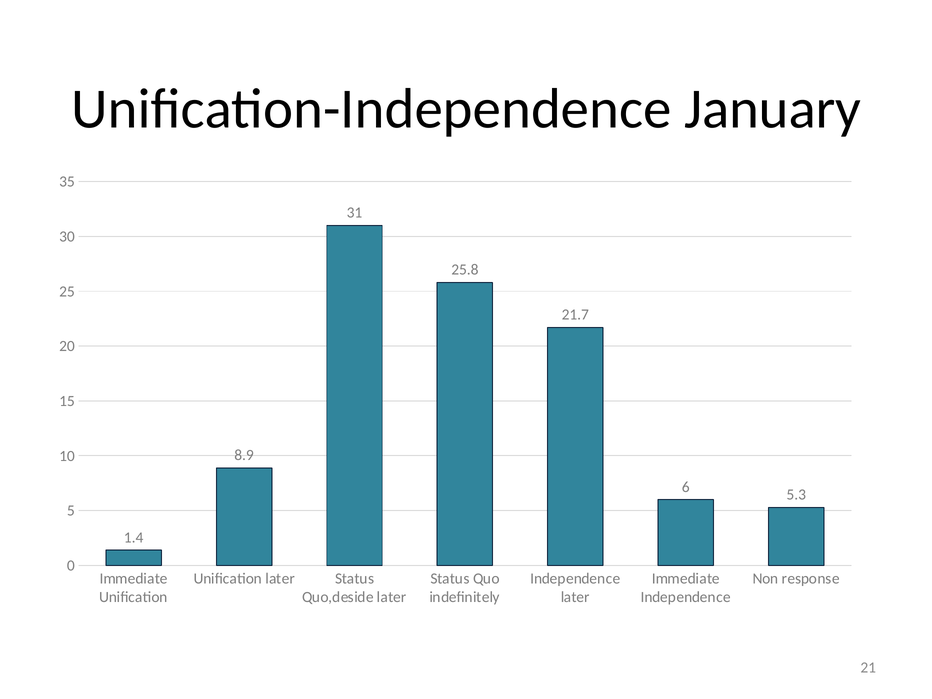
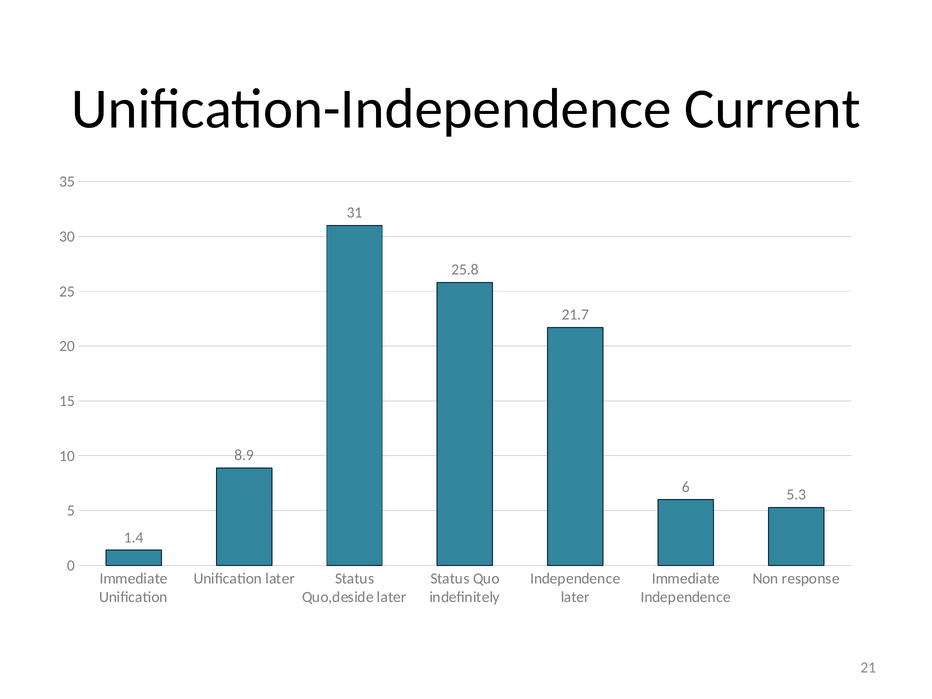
January: January -> Current (773, 109)
